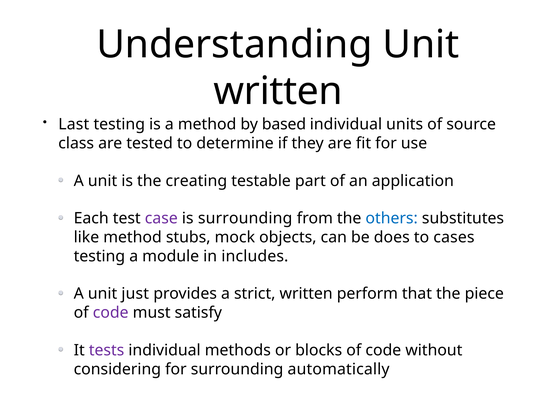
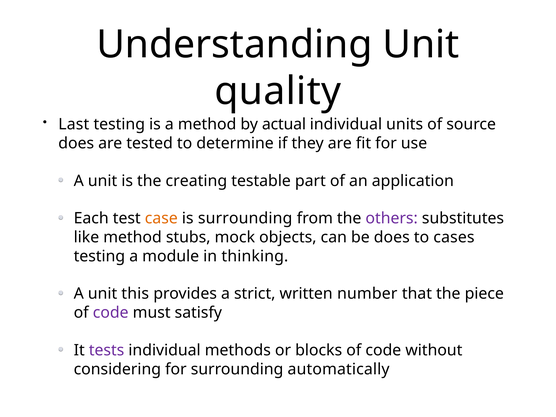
written: written -> quality (278, 91)
based: based -> actual (284, 124)
class: class -> does (76, 143)
case colour: purple -> orange (161, 218)
others colour: blue -> purple (392, 218)
includes: includes -> thinking (255, 256)
just: just -> this (135, 294)
perform: perform -> number (367, 294)
